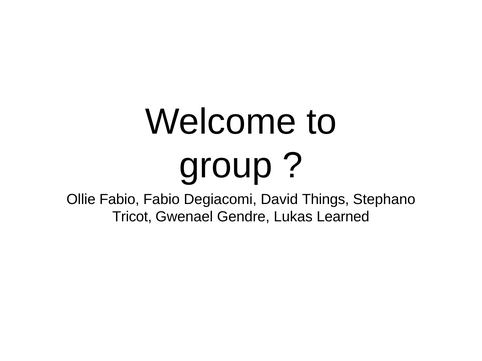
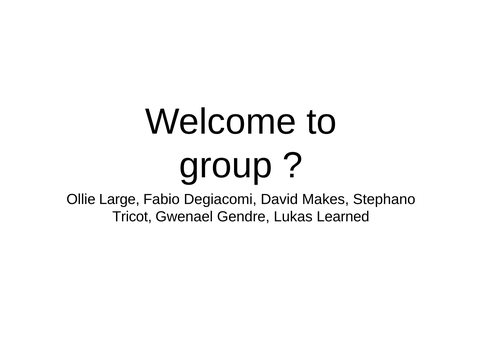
Ollie Fabio: Fabio -> Large (119, 200)
Things: Things -> Makes (325, 200)
